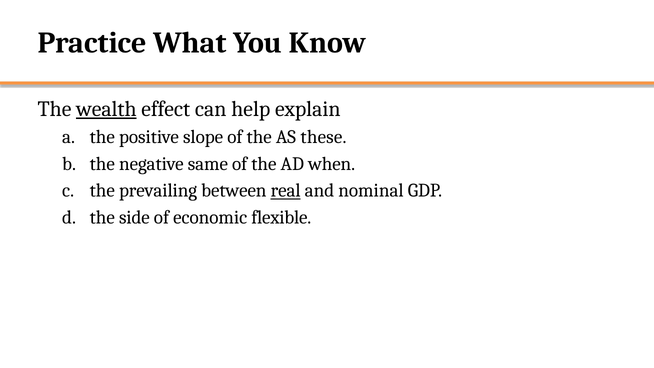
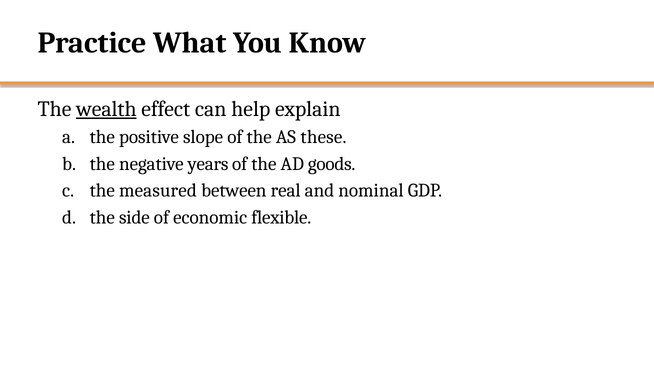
same: same -> years (208, 164)
when: when -> goods (332, 164)
prevailing: prevailing -> measured (158, 191)
real underline: present -> none (286, 191)
